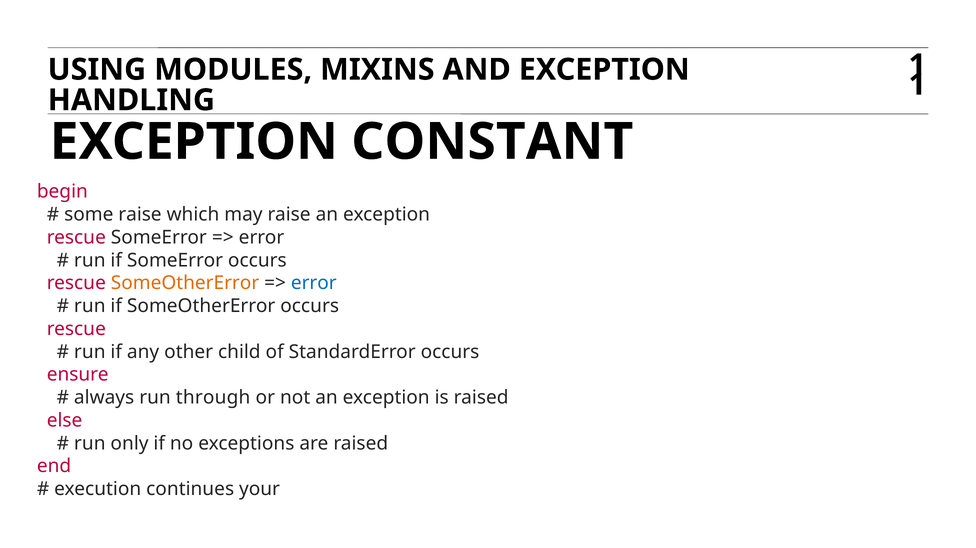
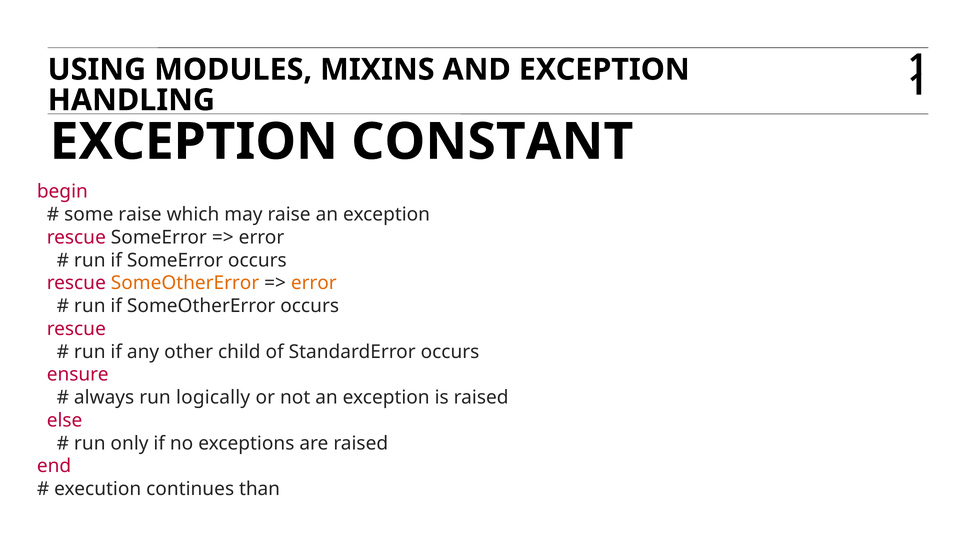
error colour: blue -> orange (314, 283)
through: through -> logically (213, 398)
your: your -> than (260, 489)
